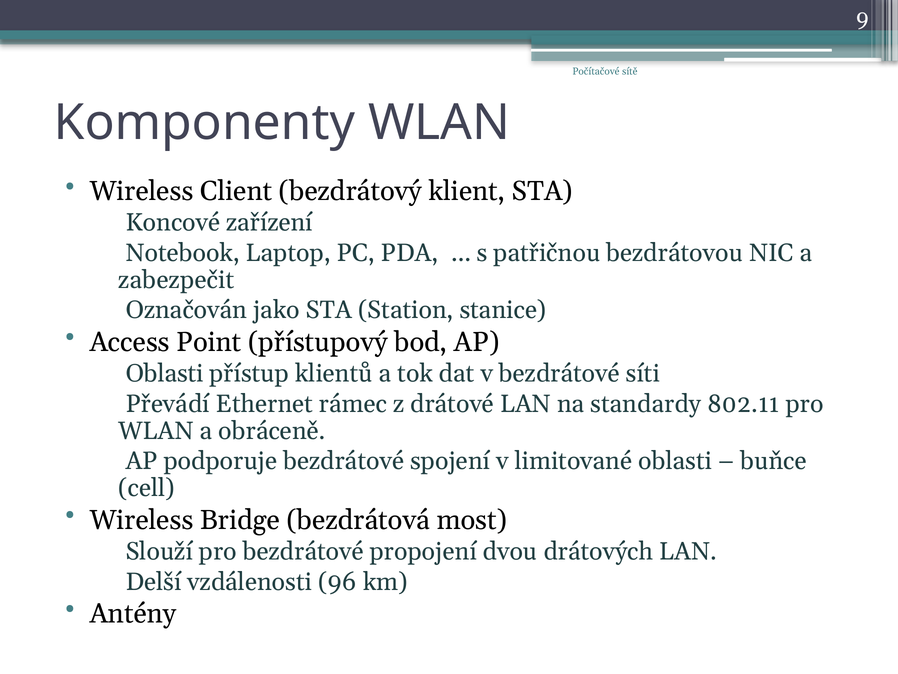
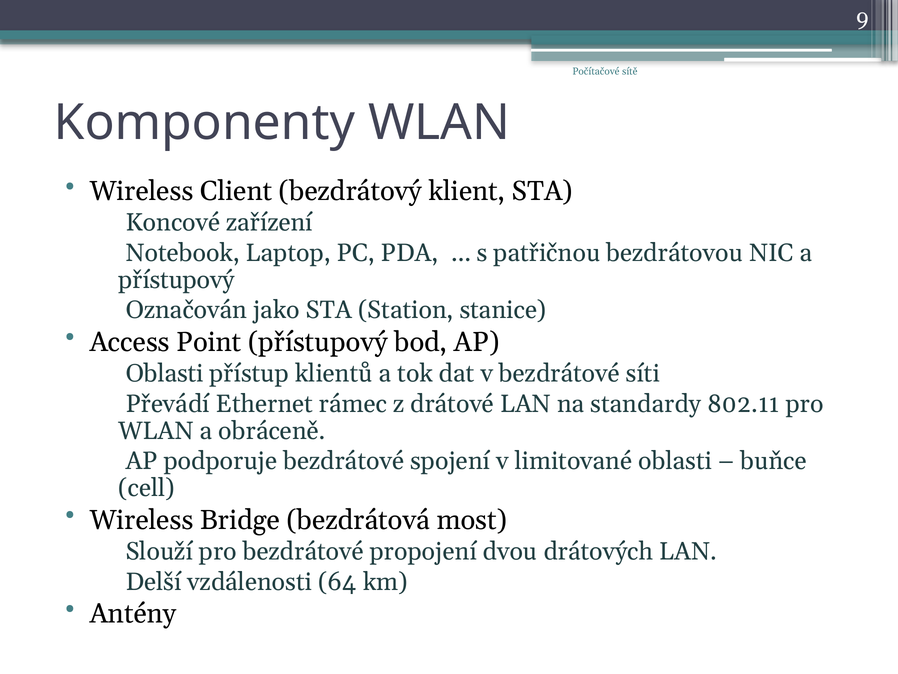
zabezpečit: zabezpečit -> přístupový (177, 280)
96: 96 -> 64 (337, 581)
